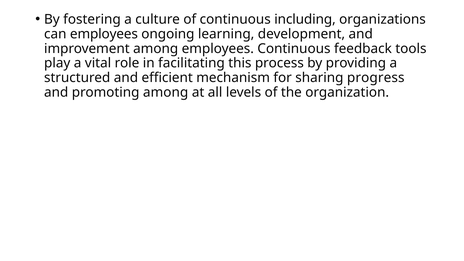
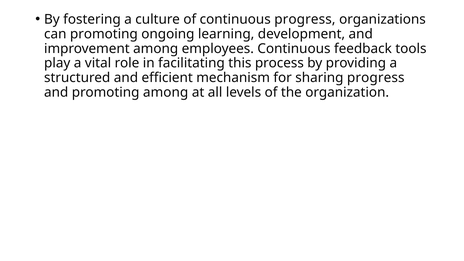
continuous including: including -> progress (305, 19)
can employees: employees -> promoting (104, 34)
